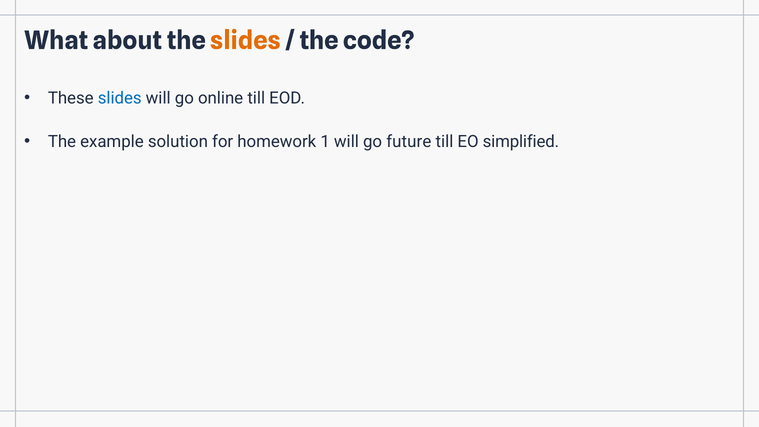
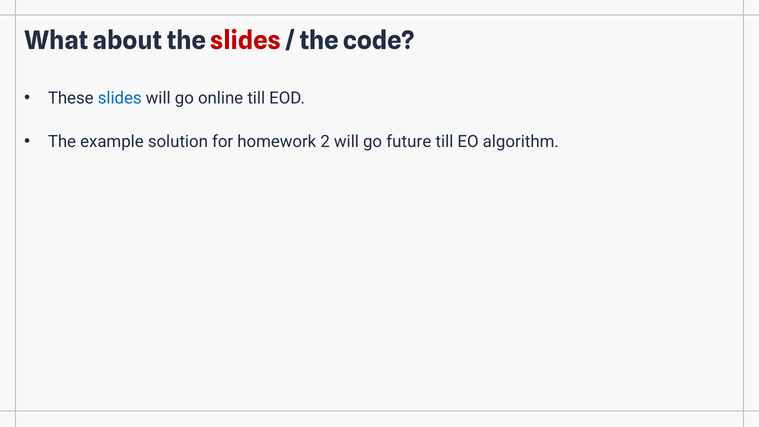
slides colour: orange -> red (245, 41)
1: 1 -> 2 (325, 142)
simplified: simplified -> algorithm (521, 142)
